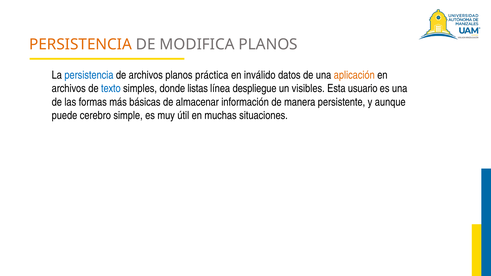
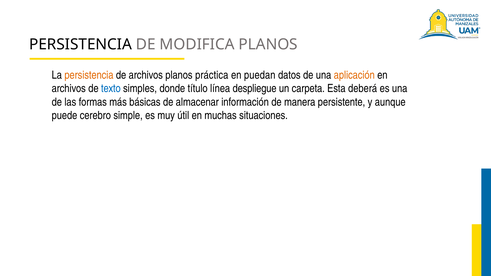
PERSISTENCIA colour: orange -> black (81, 44)
persistencia colour: blue -> orange (89, 75)
inválido: inválido -> puedan (260, 75)
listas: listas -> título (198, 89)
visibles: visibles -> carpeta (308, 89)
usuario: usuario -> deberá (363, 89)
